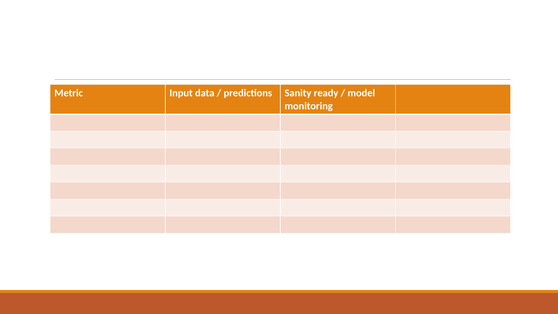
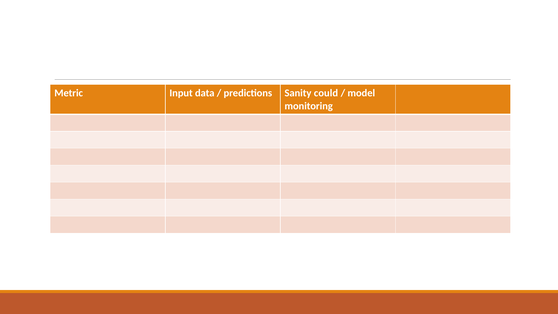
ready: ready -> could (326, 93)
